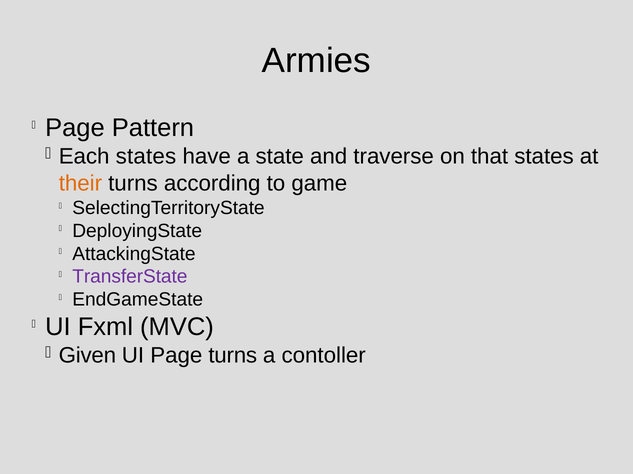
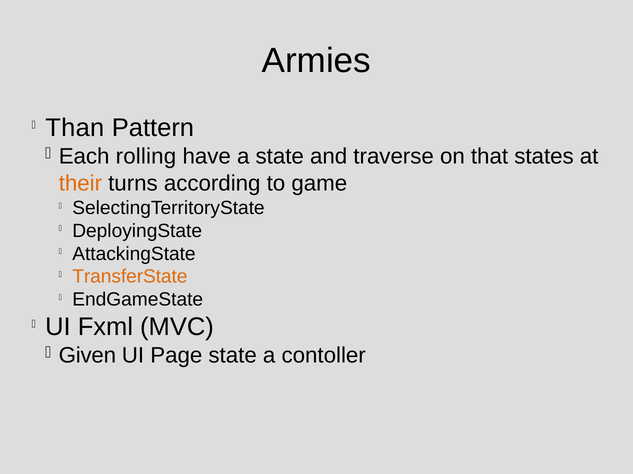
Page: Page -> Than (75, 128)
Each states: states -> rolling (146, 157)
TransferState colour: purple -> orange (130, 277)
Page turns: turns -> state (233, 356)
